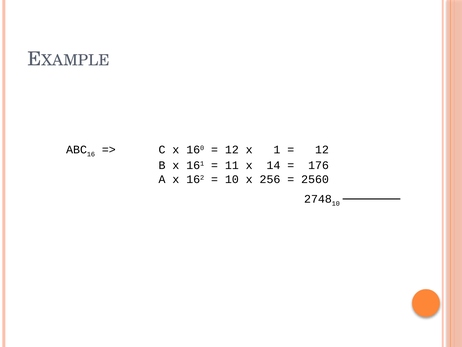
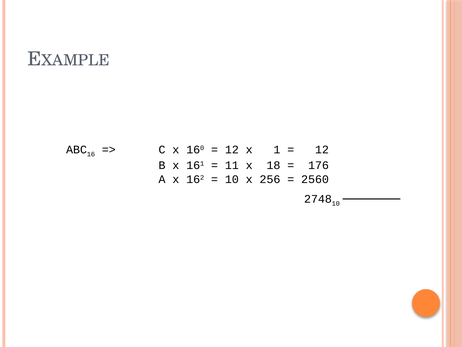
14: 14 -> 18 (273, 165)
